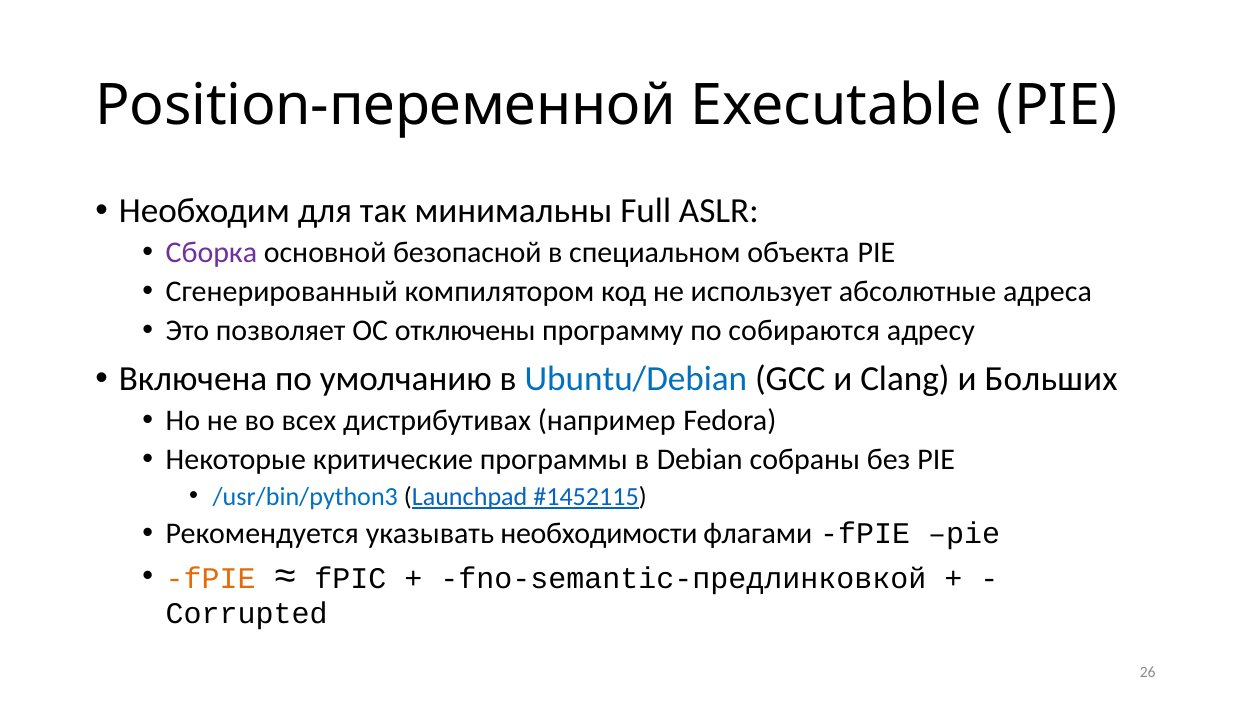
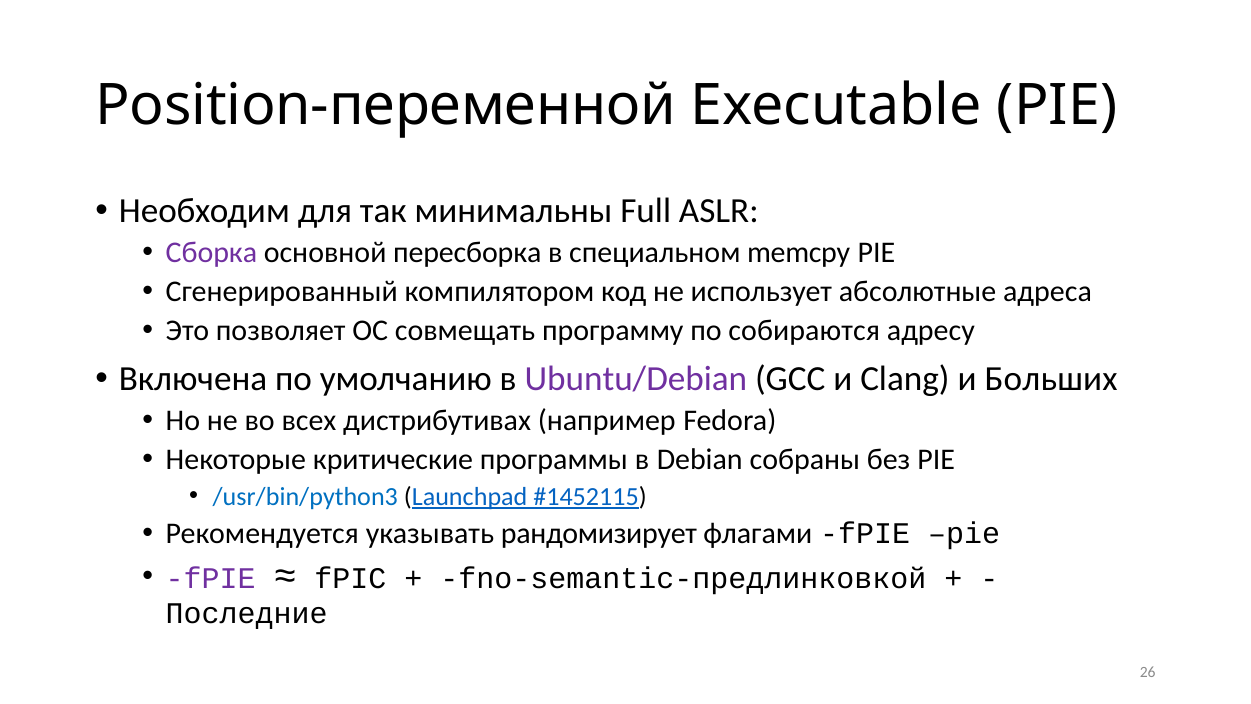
безопасной: безопасной -> пересборка (467, 253)
объекта: объекта -> memcpy (799, 253)
отключены: отключены -> совмещать (465, 330)
Ubuntu/Debian colour: blue -> purple (636, 378)
необходимости: необходимости -> рандомизирует (599, 533)
fPIE colour: orange -> purple (211, 579)
Corrupted: Corrupted -> Последние (247, 613)
